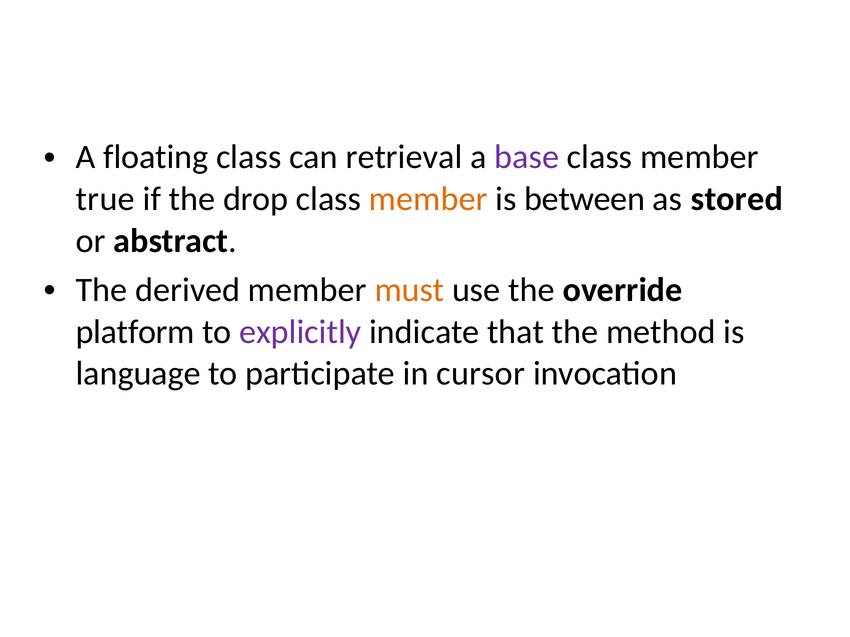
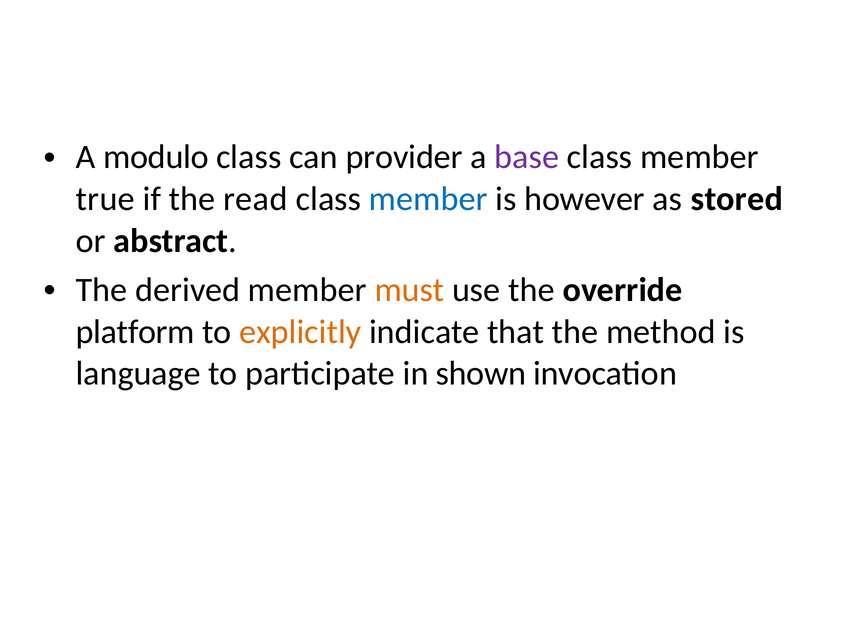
floating: floating -> modulo (156, 157)
retrieval: retrieval -> provider (404, 157)
drop: drop -> read (255, 199)
member colour: orange -> blue (428, 199)
between: between -> however (585, 199)
explicitly colour: purple -> orange (300, 332)
cursor: cursor -> shown (481, 374)
